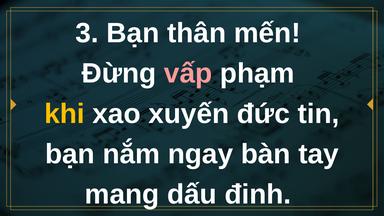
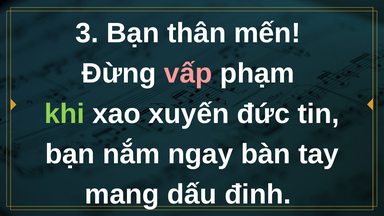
khi colour: yellow -> light green (64, 114)
